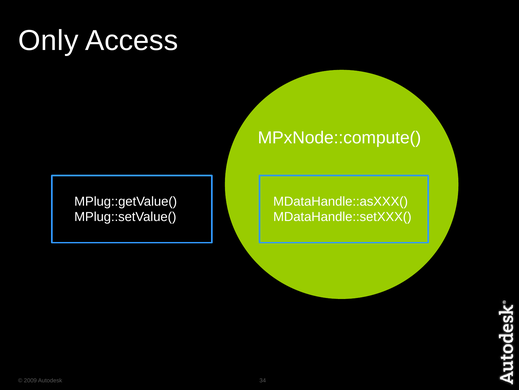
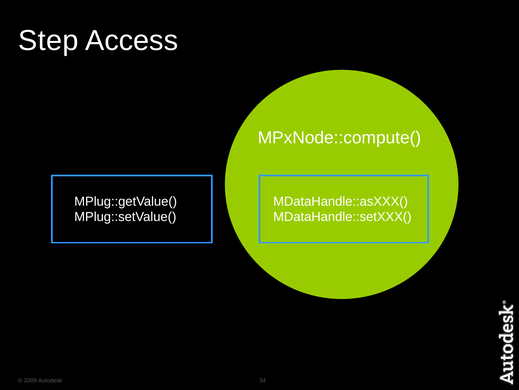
Only: Only -> Step (48, 41)
